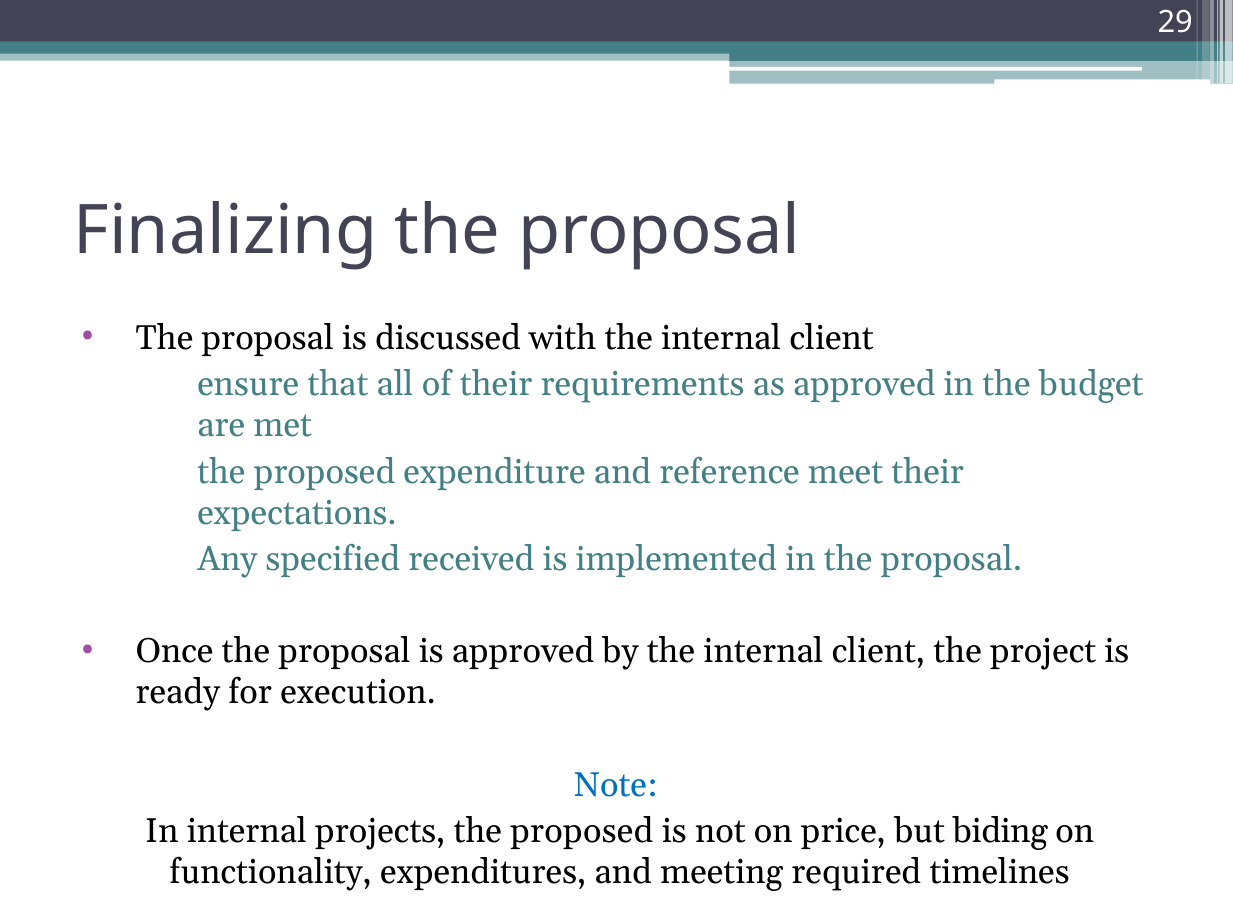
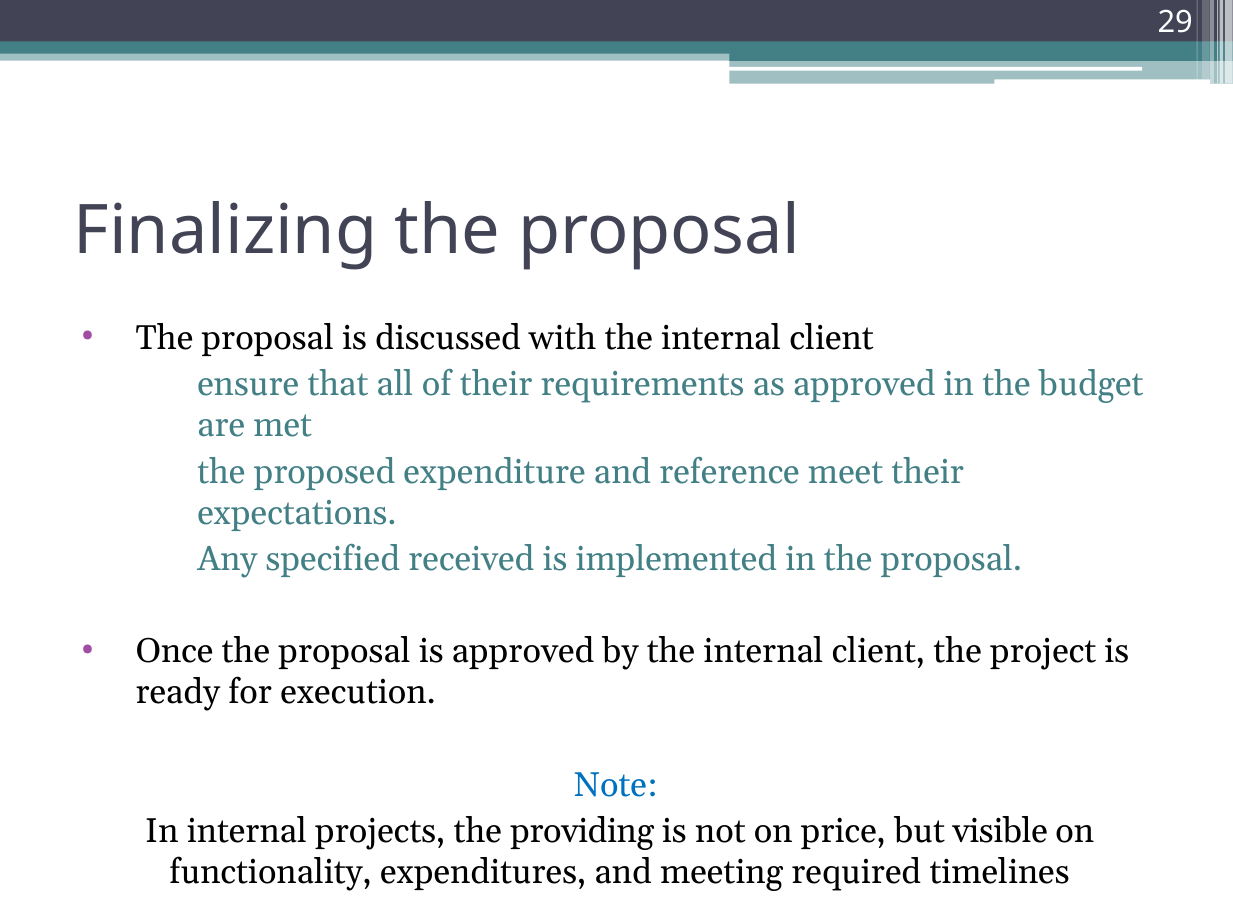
projects the proposed: proposed -> providing (582, 832)
biding: biding -> visible (1000, 832)
